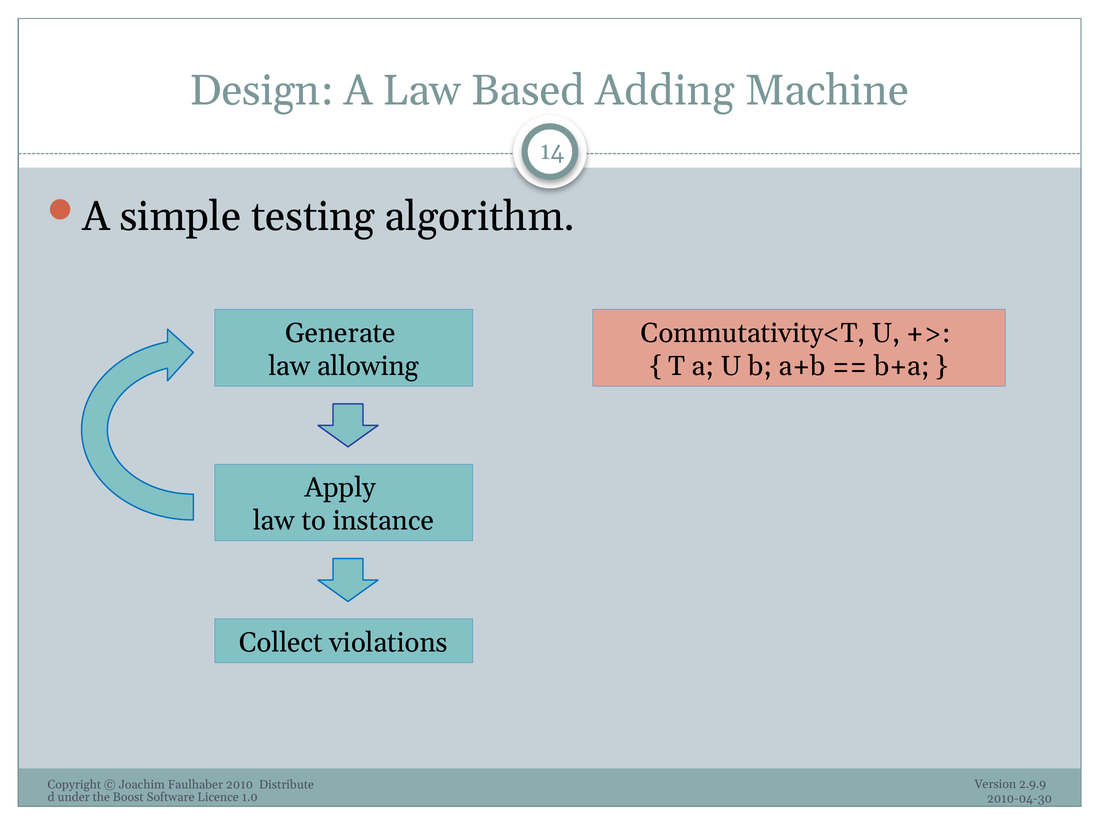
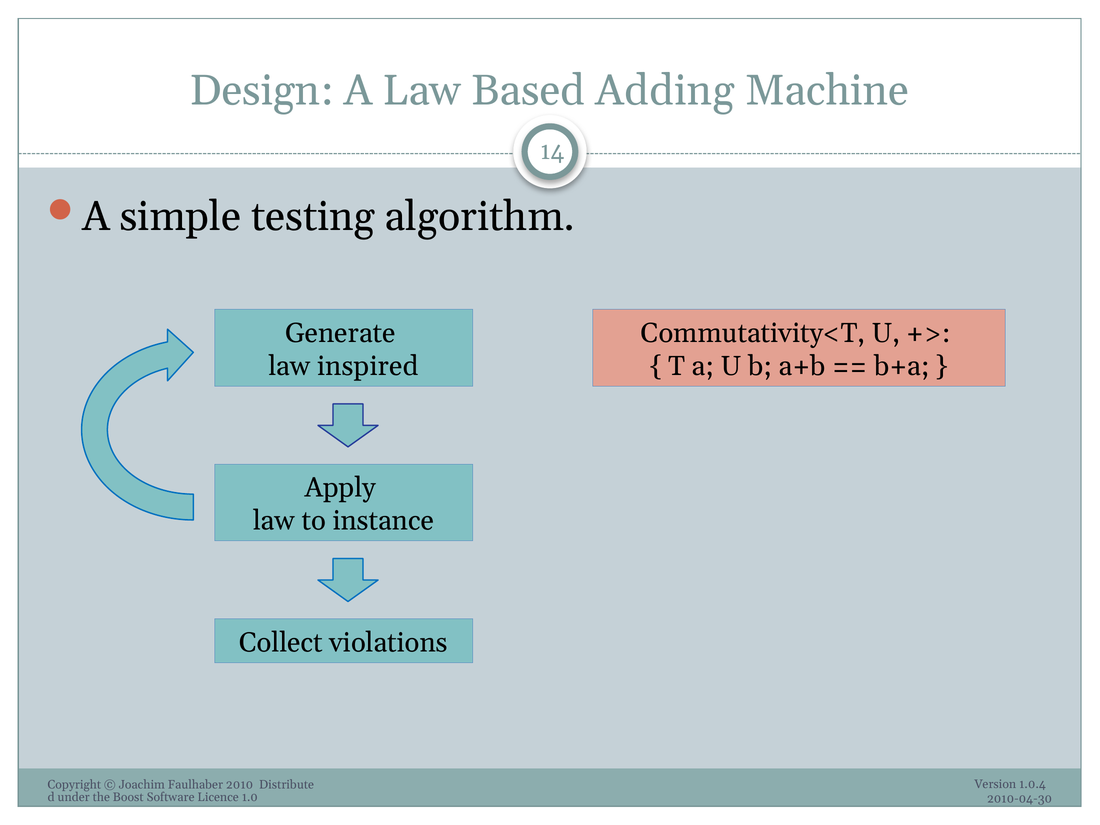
allowing: allowing -> inspired (368, 366)
2.9.9: 2.9.9 -> 1.0.4 (1032, 784)
